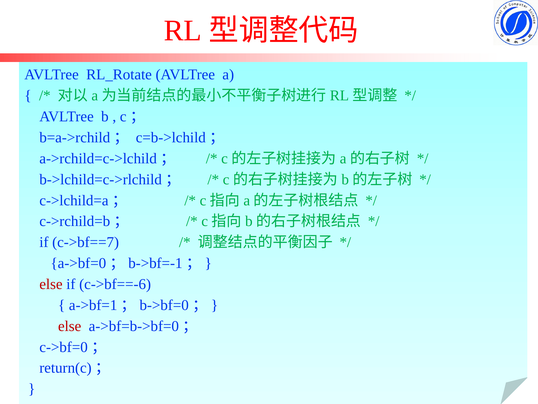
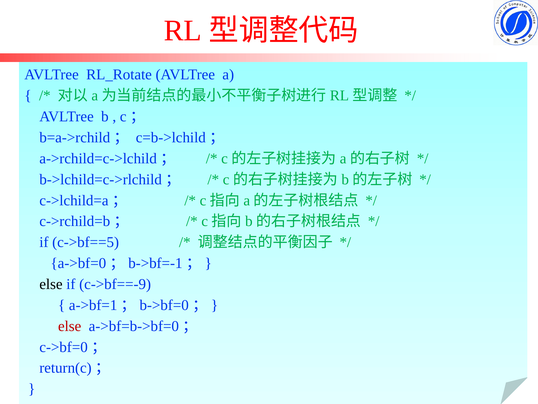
c->bf==7: c->bf==7 -> c->bf==5 (86, 242)
else colour: red -> black (51, 284)
c->bf==-6: c->bf==-6 -> c->bf==-9 (115, 284)
